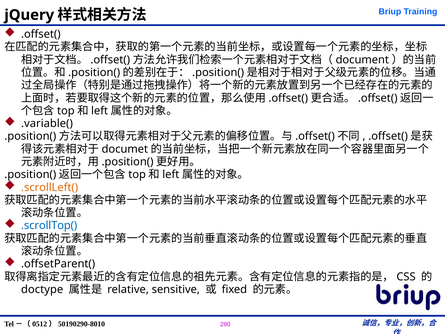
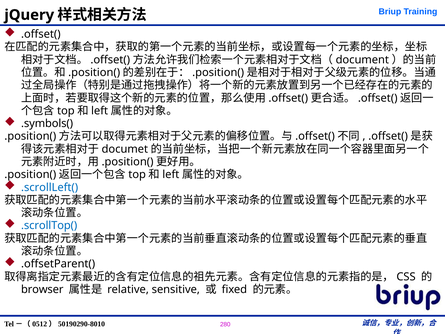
.variable(: .variable( -> .symbols( (47, 123)
.scrollLeft( colour: orange -> blue (50, 187)
doctype: doctype -> browser (42, 289)
